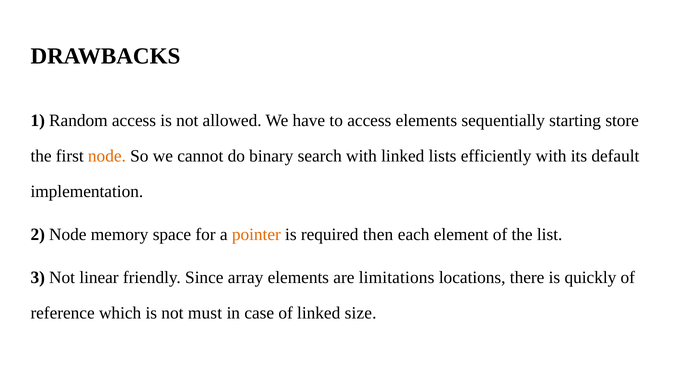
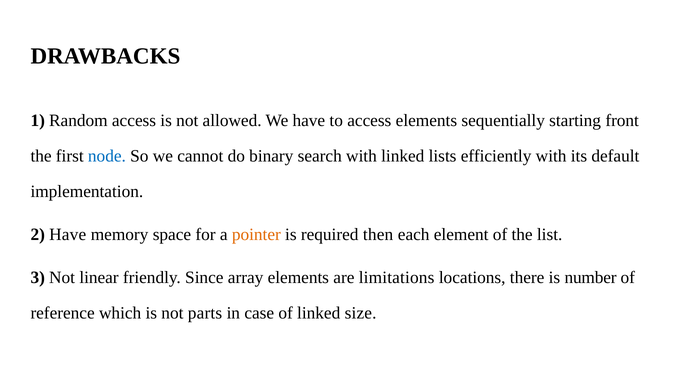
store: store -> front (622, 120)
node colour: orange -> blue (107, 156)
2 Node: Node -> Have (68, 235)
quickly: quickly -> number (591, 278)
must: must -> parts (205, 313)
